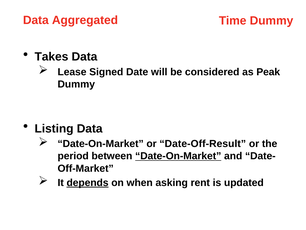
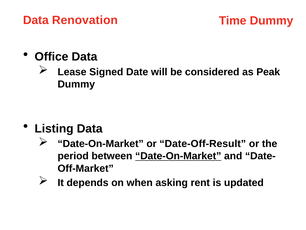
Aggregated: Aggregated -> Renovation (85, 20)
Takes: Takes -> Office (51, 57)
depends underline: present -> none (88, 182)
